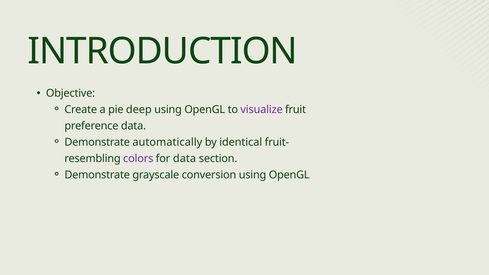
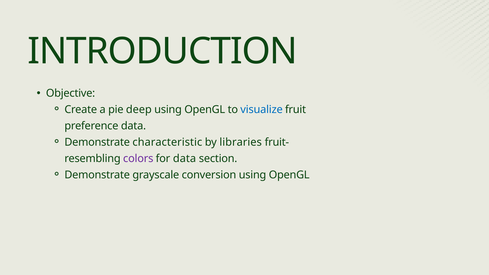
visualize colour: purple -> blue (262, 110)
automatically: automatically -> characteristic (167, 142)
identical: identical -> libraries (241, 142)
